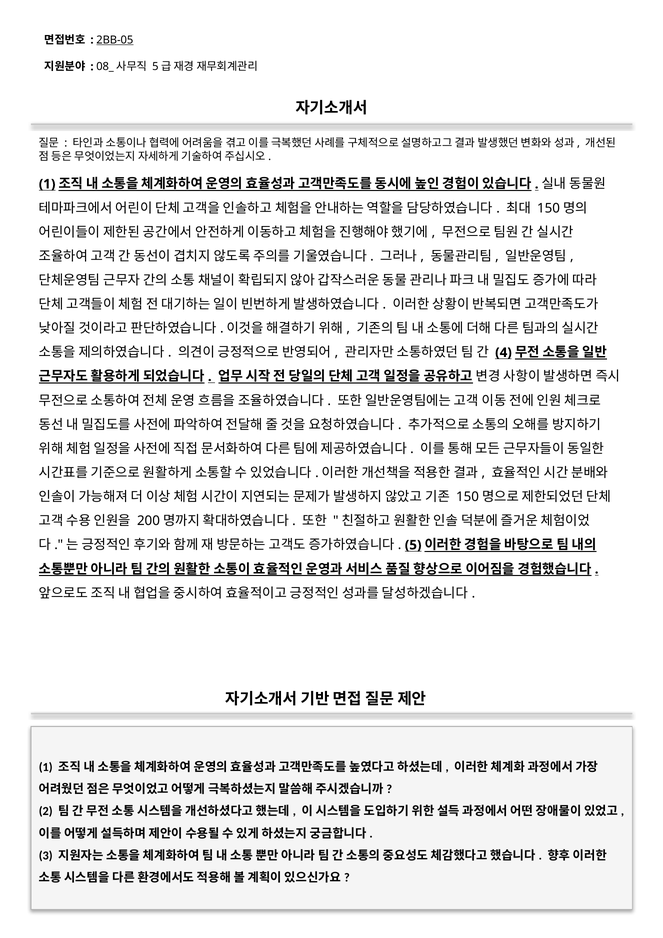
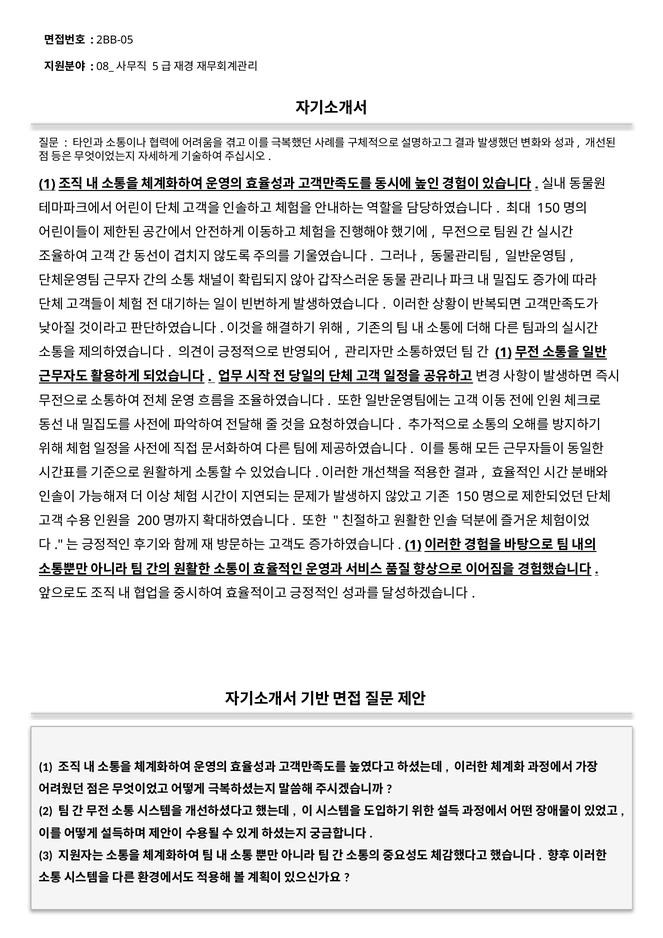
2BB-05 underline: present -> none (115, 40)
4: 4 -> 1 (503, 352)
5: 5 -> 1 (413, 545)
